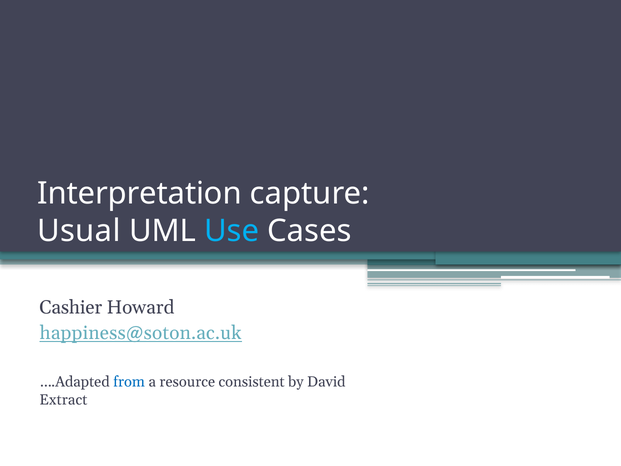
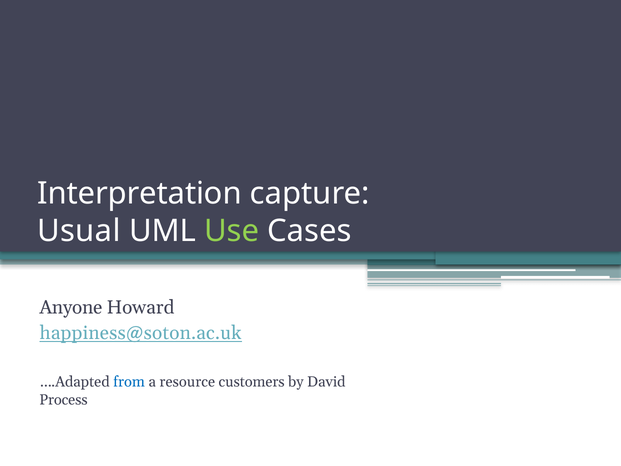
Use colour: light blue -> light green (232, 231)
Cashier: Cashier -> Anyone (71, 307)
consistent: consistent -> customers (252, 382)
Extract: Extract -> Process (64, 399)
